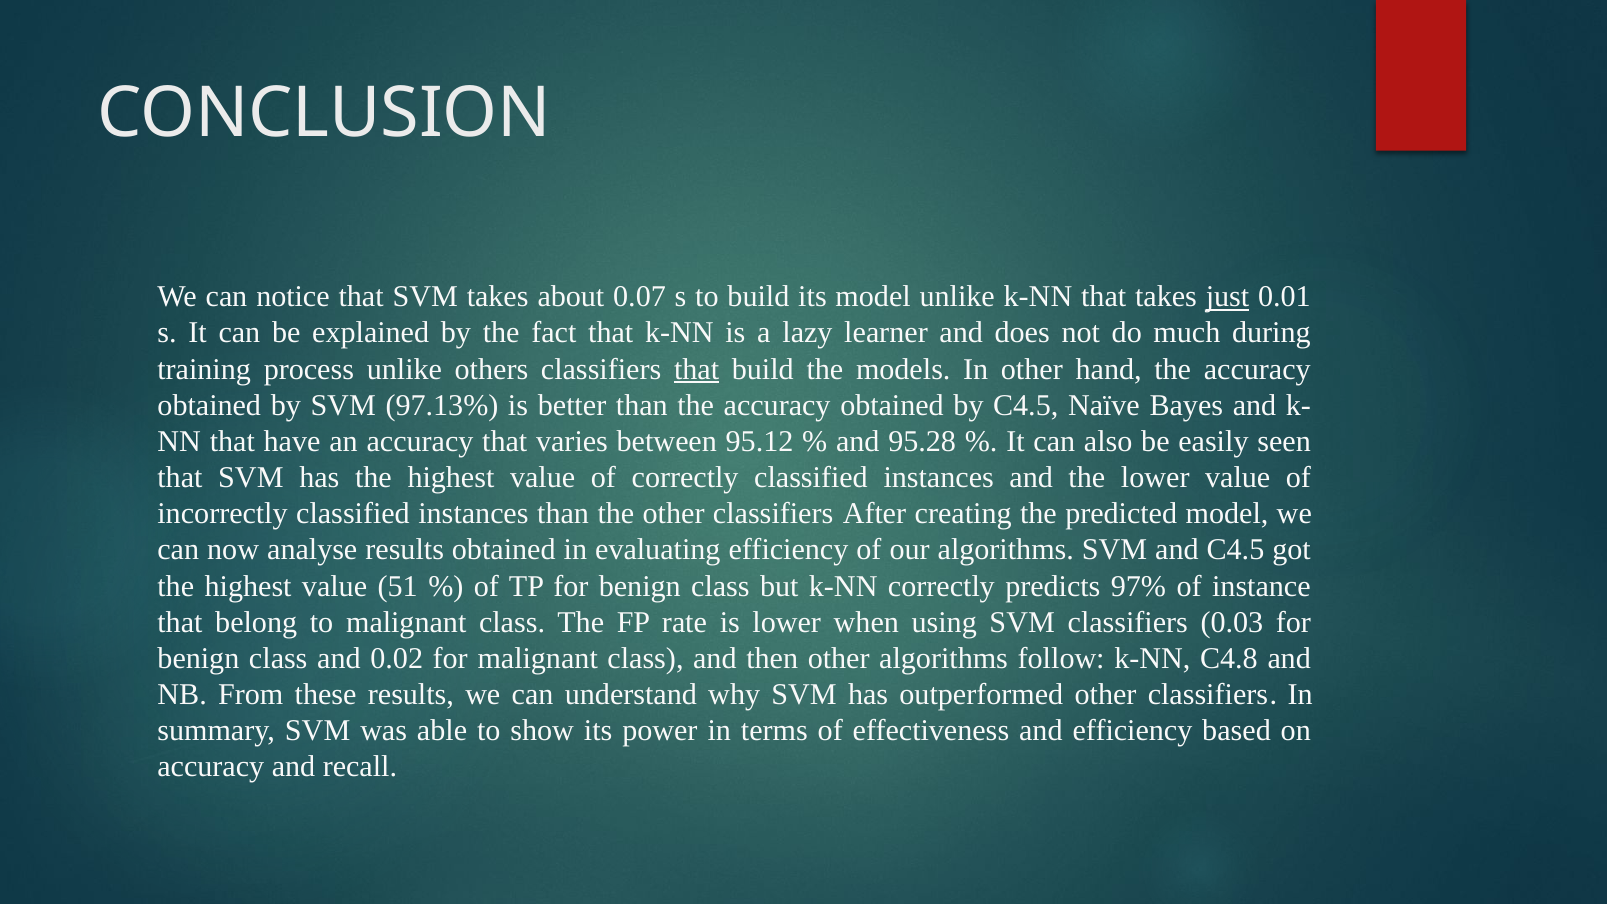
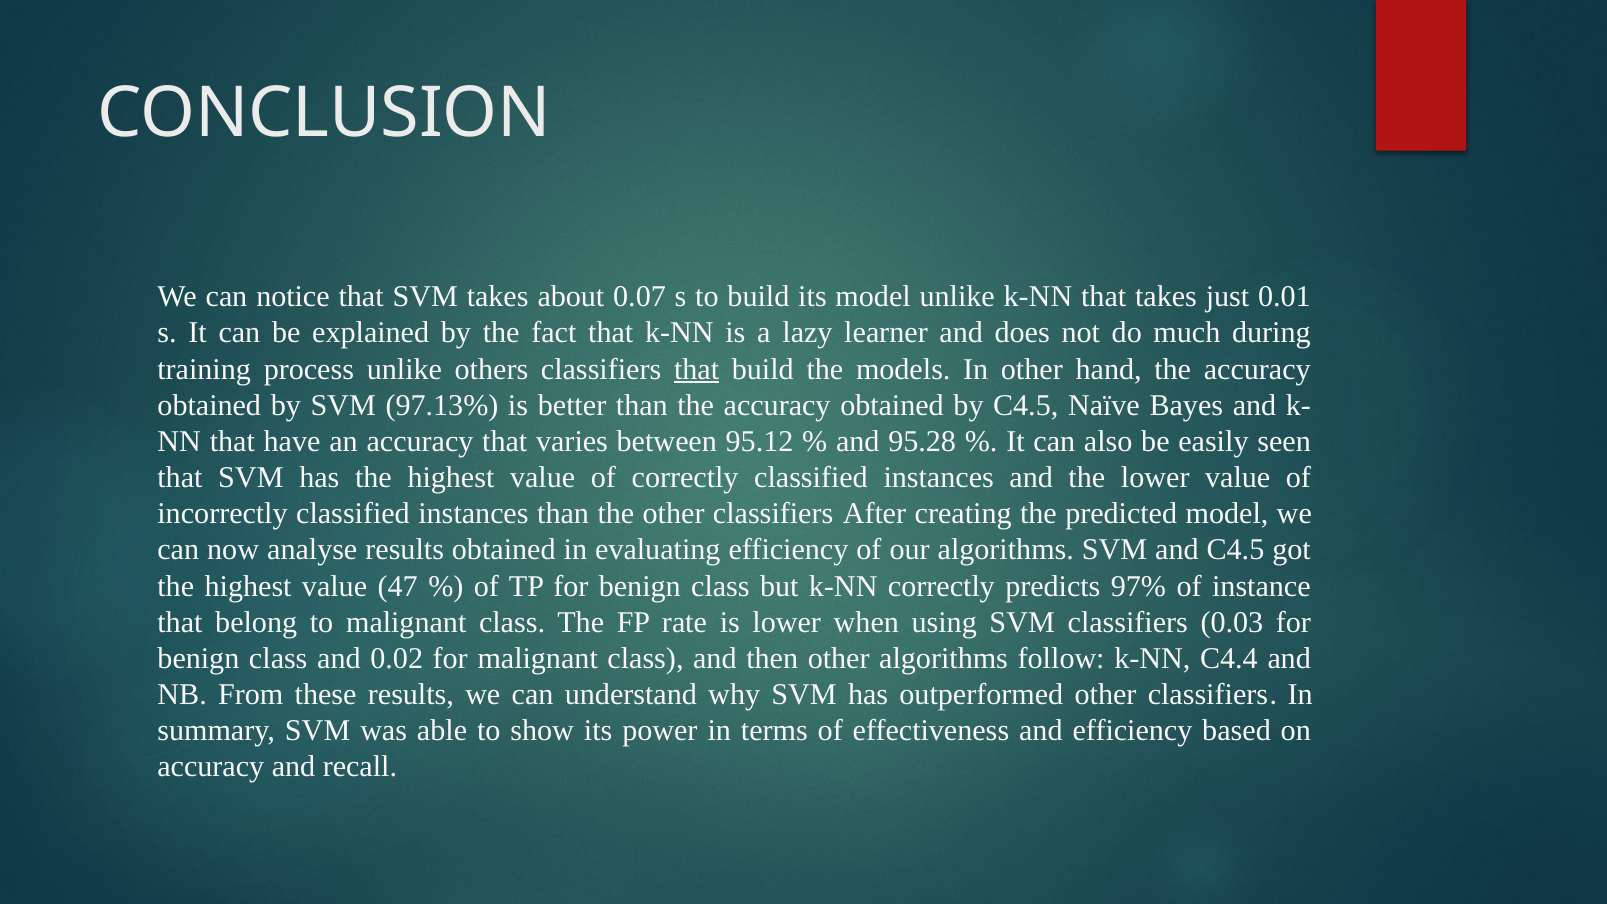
just underline: present -> none (1228, 297)
51: 51 -> 47 (398, 586)
C4.8: C4.8 -> C4.4 (1229, 658)
